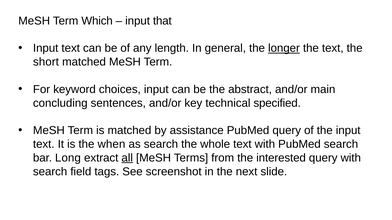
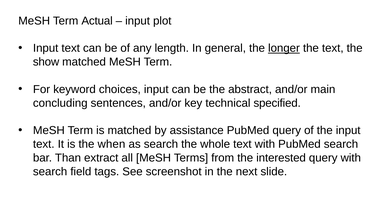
Which: Which -> Actual (97, 21)
that: that -> plot (162, 21)
short: short -> show (46, 62)
Long: Long -> Than (68, 158)
all underline: present -> none (127, 158)
